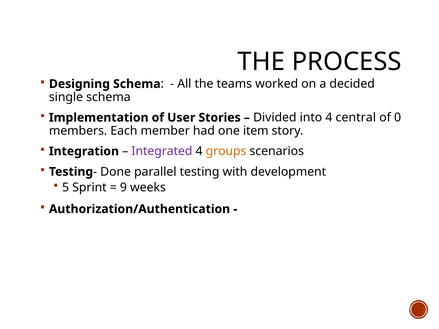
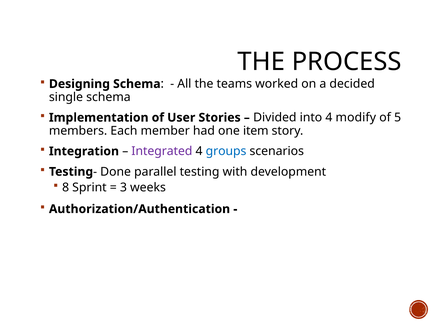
central: central -> modify (356, 118)
0: 0 -> 5 (398, 118)
groups colour: orange -> blue (226, 151)
5: 5 -> 8 (66, 187)
9: 9 -> 3 (123, 187)
